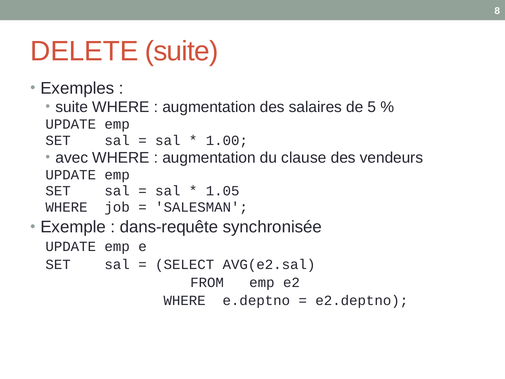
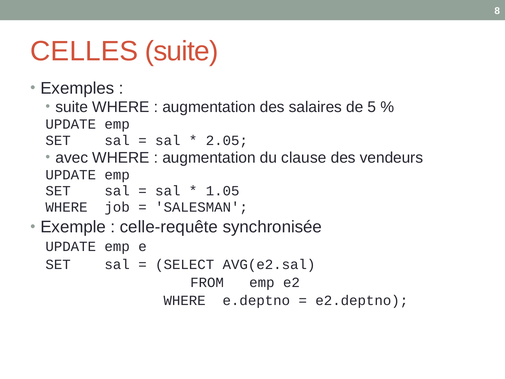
DELETE: DELETE -> CELLES (84, 51)
1.00: 1.00 -> 2.05 (227, 140)
dans-requête: dans-requête -> celle-requête (169, 227)
